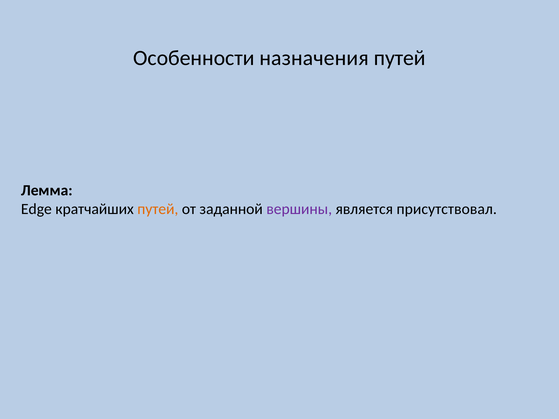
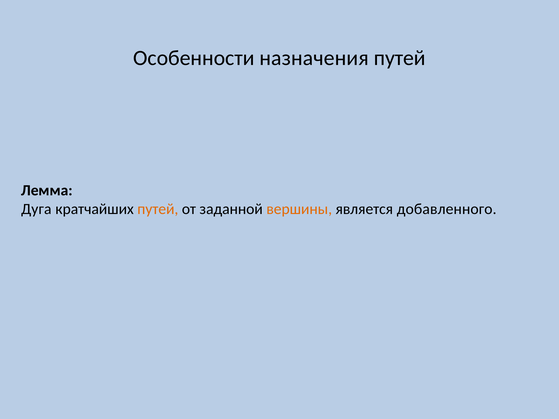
Edge: Edge -> Дуга (36, 209)
вершины colour: purple -> orange (299, 209)
присутствовал: присутствовал -> добавленного (447, 209)
